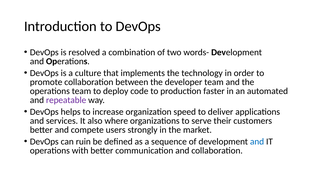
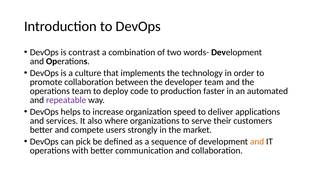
resolved: resolved -> contrast (84, 52)
ruin: ruin -> pick (83, 142)
and colour: blue -> orange (257, 142)
